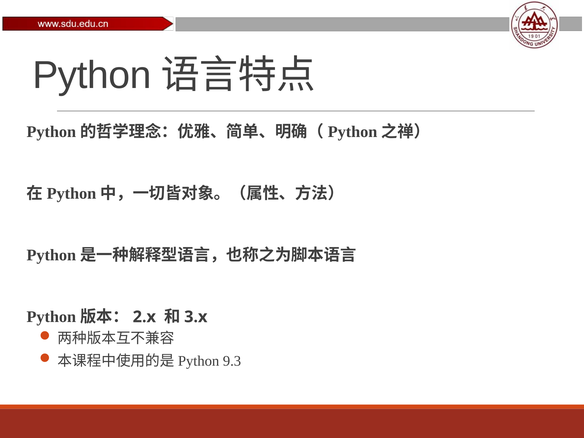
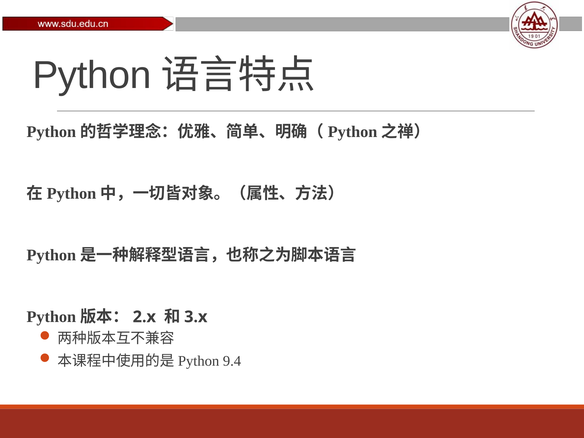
9.3: 9.3 -> 9.4 (232, 361)
